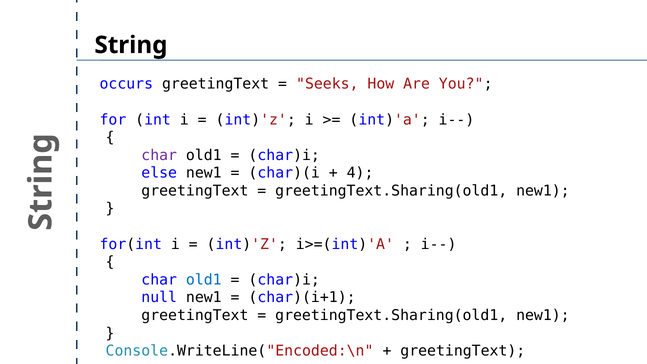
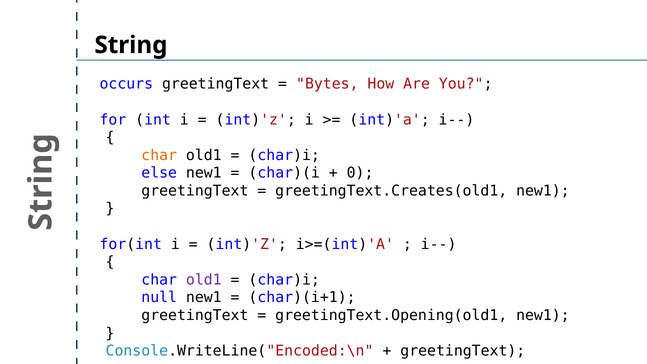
Seeks: Seeks -> Bytes (327, 84)
char colour: purple -> orange (159, 155)
4: 4 -> 0 (360, 173)
greetingText.Sharing(old1: greetingText.Sharing(old1 -> greetingText.Creates(old1 (391, 191)
old1 colour: blue -> purple (204, 280)
greetingText.Sharing(old1: greetingText.Sharing(old1 -> greetingText.Opening(old1 (391, 315)
